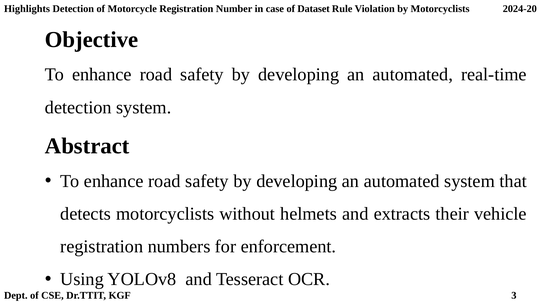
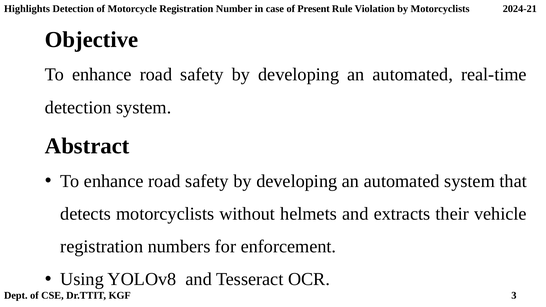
Dataset: Dataset -> Present (314, 9)
2024-20: 2024-20 -> 2024-21 (520, 9)
